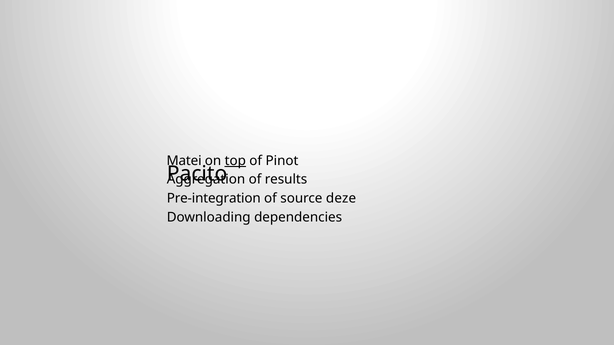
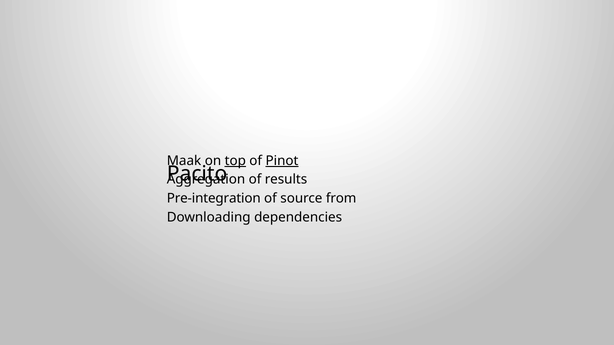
Matei: Matei -> Maak (184, 161)
Pinot underline: none -> present (282, 161)
deze: deze -> from (341, 199)
